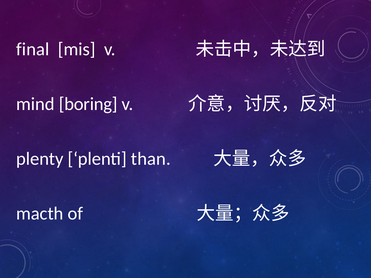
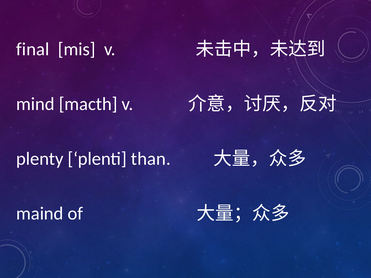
boring: boring -> macth (88, 104)
macth: macth -> maind (40, 214)
